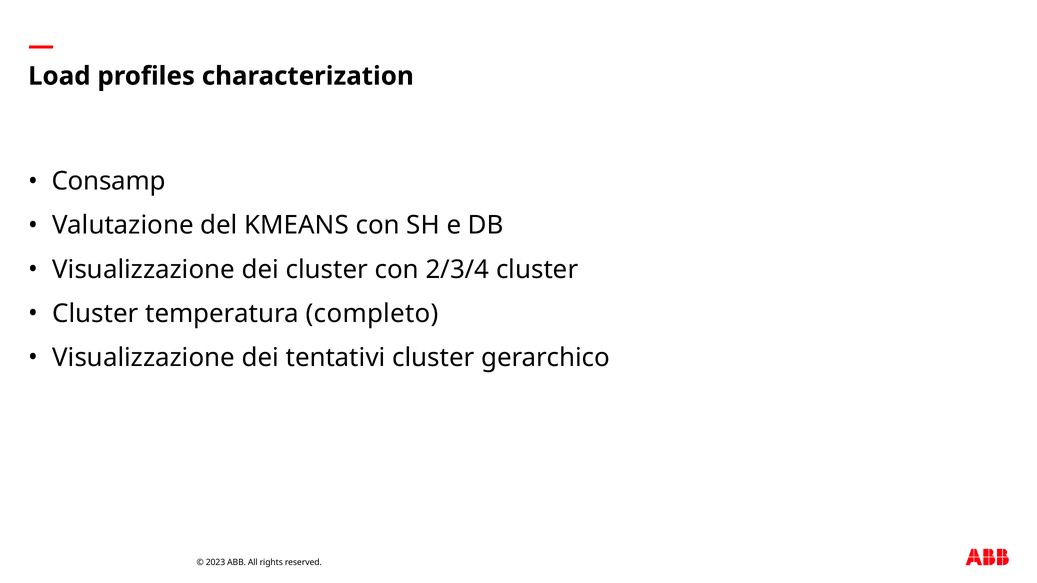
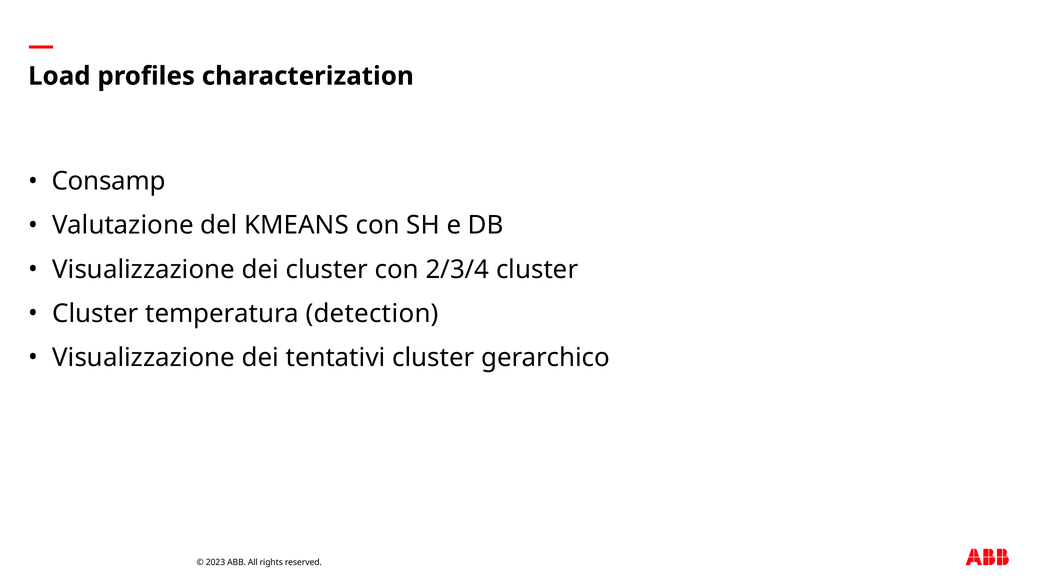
completo: completo -> detection (372, 314)
